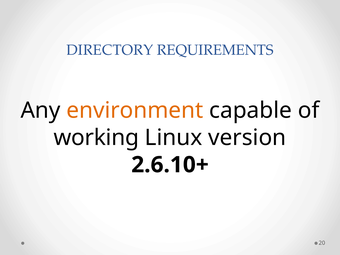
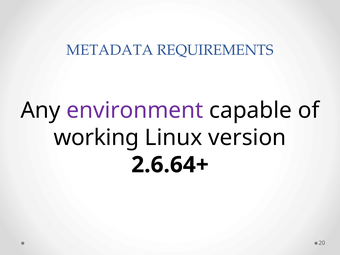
DIRECTORY: DIRECTORY -> METADATA (110, 50)
environment colour: orange -> purple (135, 110)
2.6.10+: 2.6.10+ -> 2.6.64+ (170, 165)
